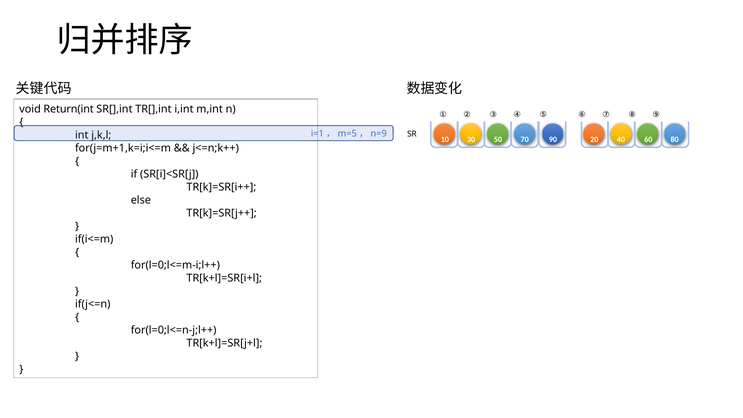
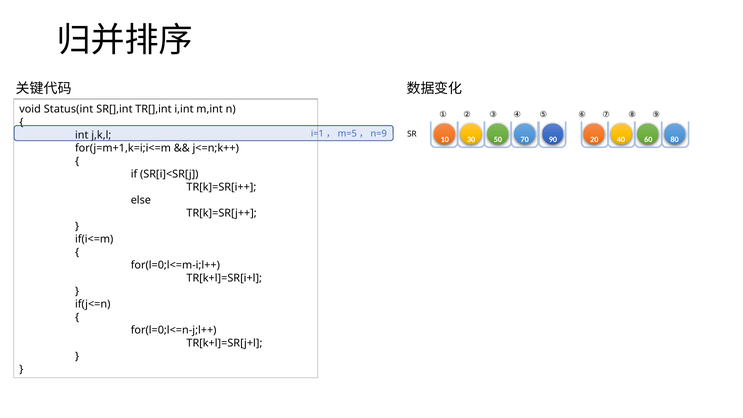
Return(int: Return(int -> Status(int (68, 109)
